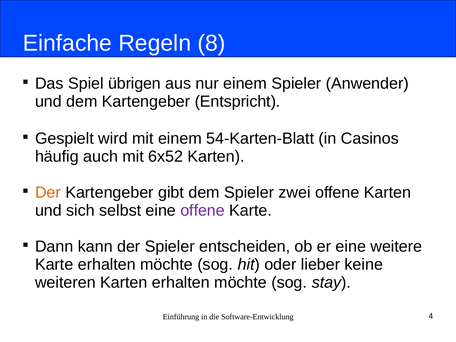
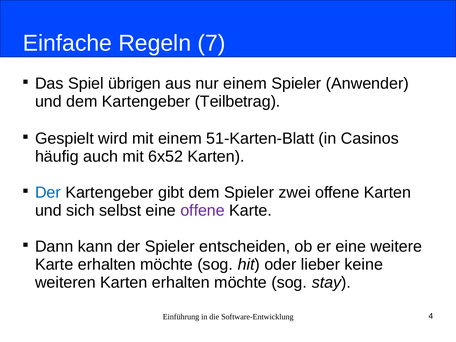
8: 8 -> 7 (212, 43)
Entspricht: Entspricht -> Teilbetrag (238, 101)
54-Karten-Blatt: 54-Karten-Blatt -> 51-Karten-Blatt (260, 139)
Der colour: orange -> blue (48, 193)
